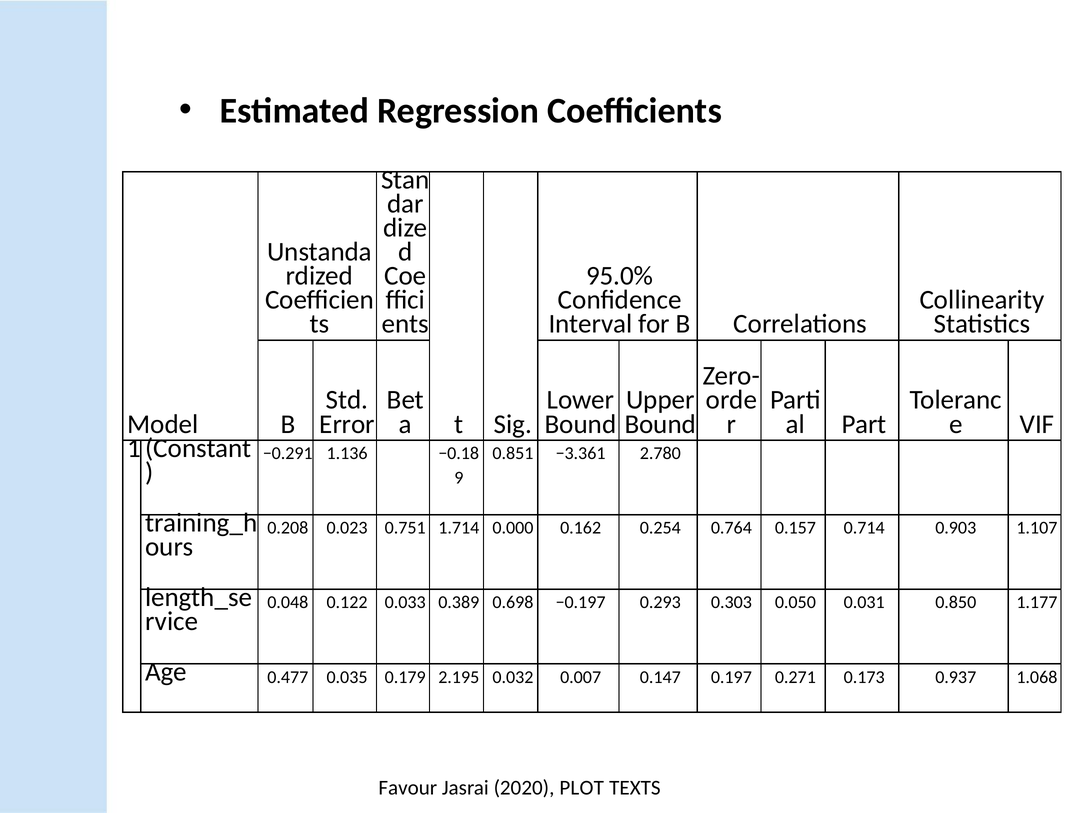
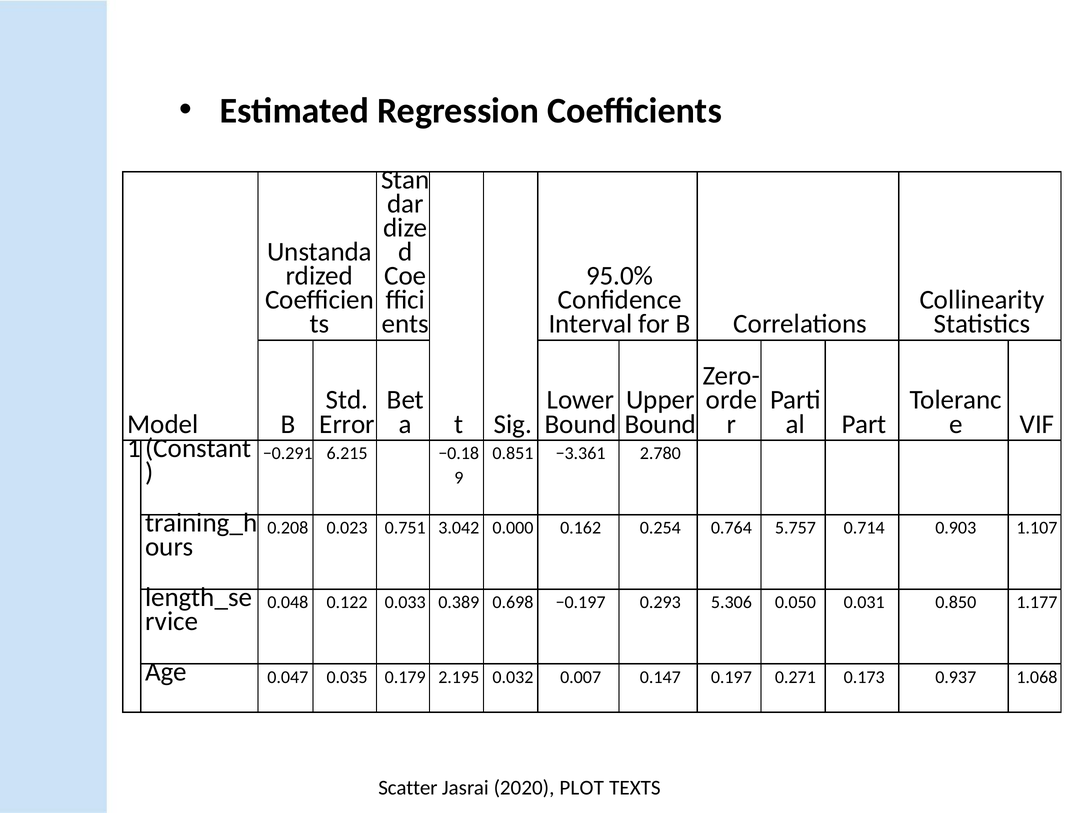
1.136: 1.136 -> 6.215 (347, 453)
1.714: 1.714 -> 3.042 (459, 528)
0.157: 0.157 -> 5.757 (795, 528)
0.303: 0.303 -> 5.306 (731, 602)
0.477: 0.477 -> 0.047 (288, 676)
Favour: Favour -> Scatter (408, 787)
